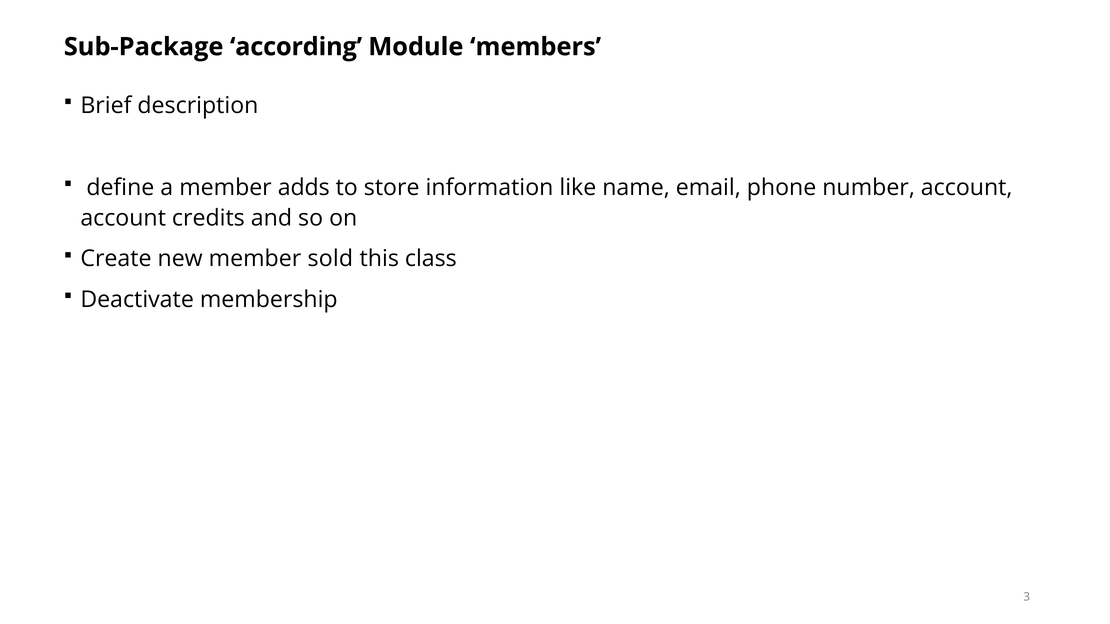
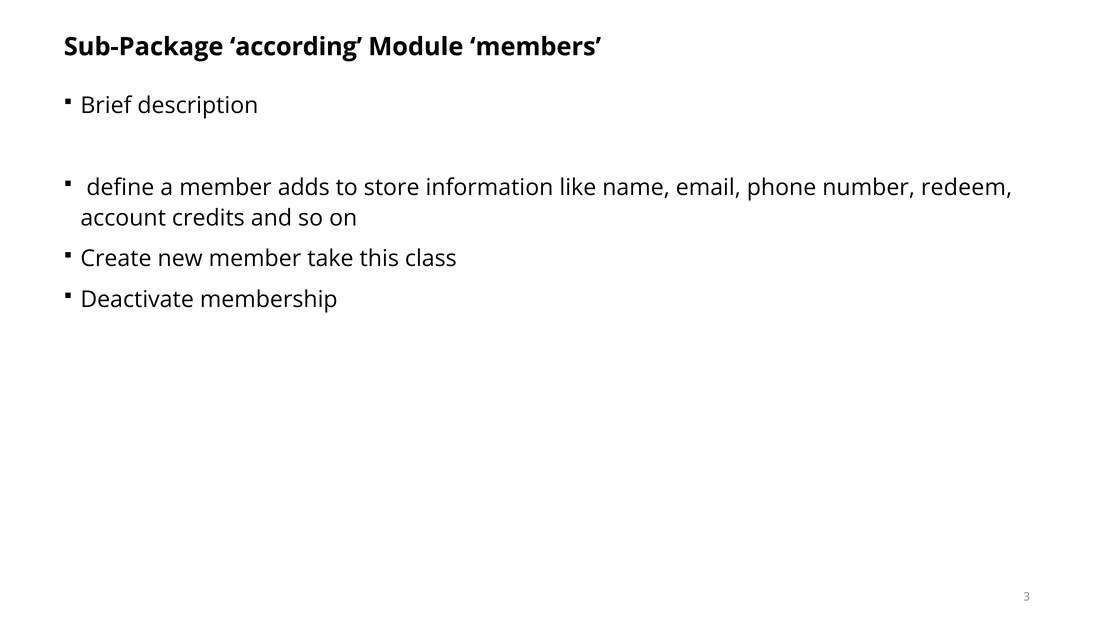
number account: account -> redeem (967, 188)
sold: sold -> take (330, 259)
